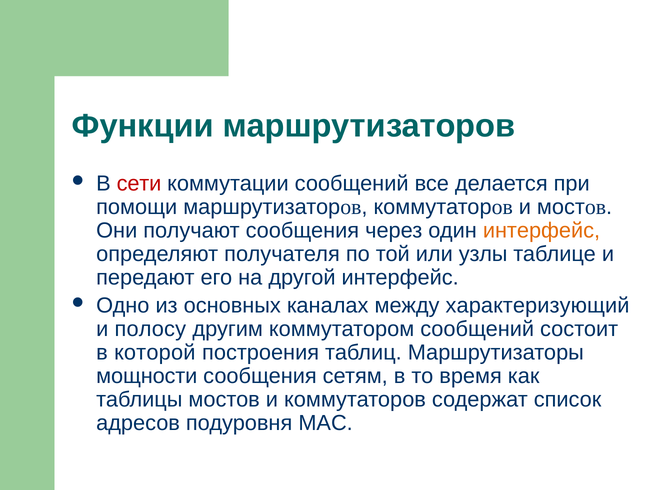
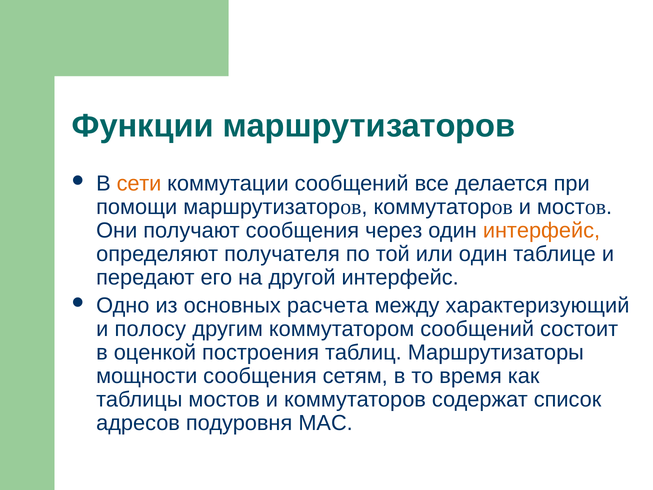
сети colour: red -> orange (139, 184)
или узлы: узлы -> один (483, 254)
каналах: каналах -> расчета (328, 305)
которой: которой -> оценкой (155, 352)
